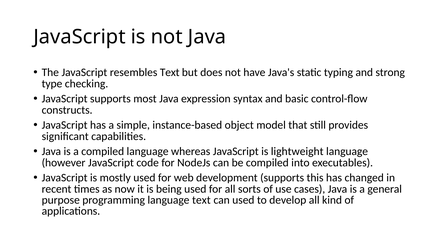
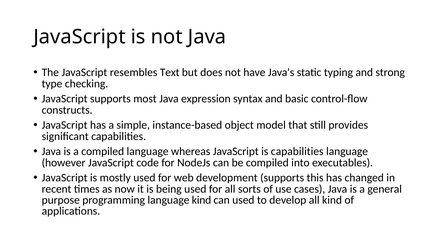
is lightweight: lightweight -> capabilities (297, 151)
language text: text -> kind (202, 200)
